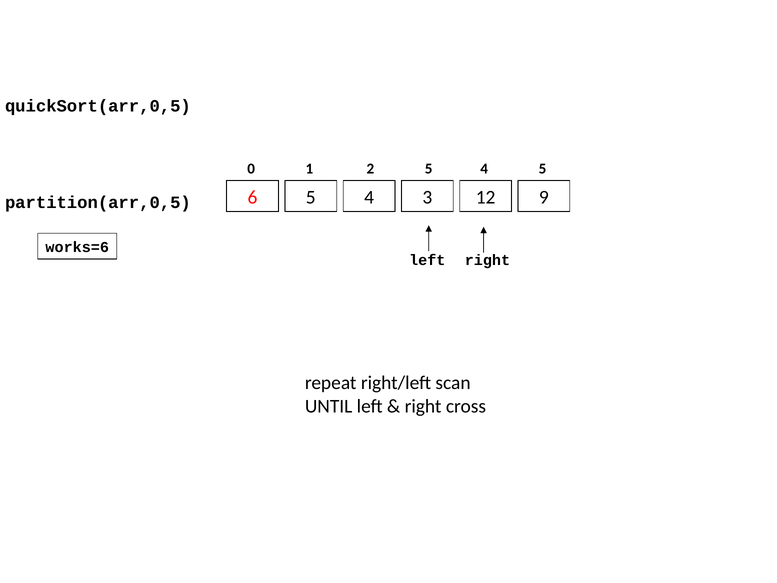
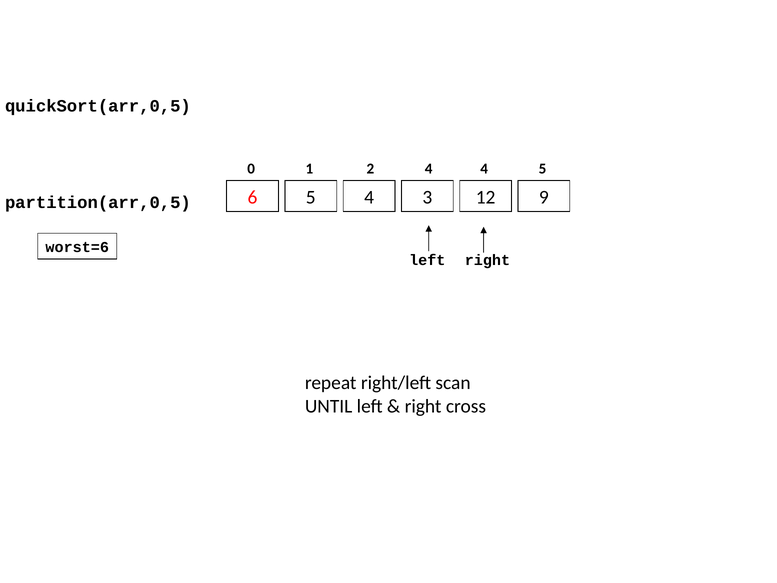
2 5: 5 -> 4 (429, 169)
works=6: works=6 -> worst=6 (77, 247)
